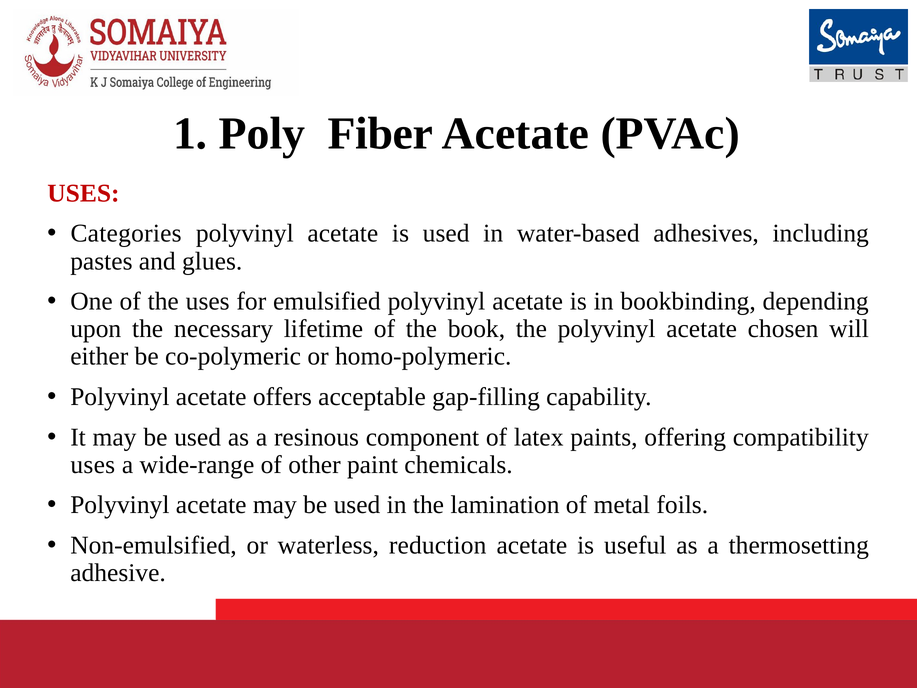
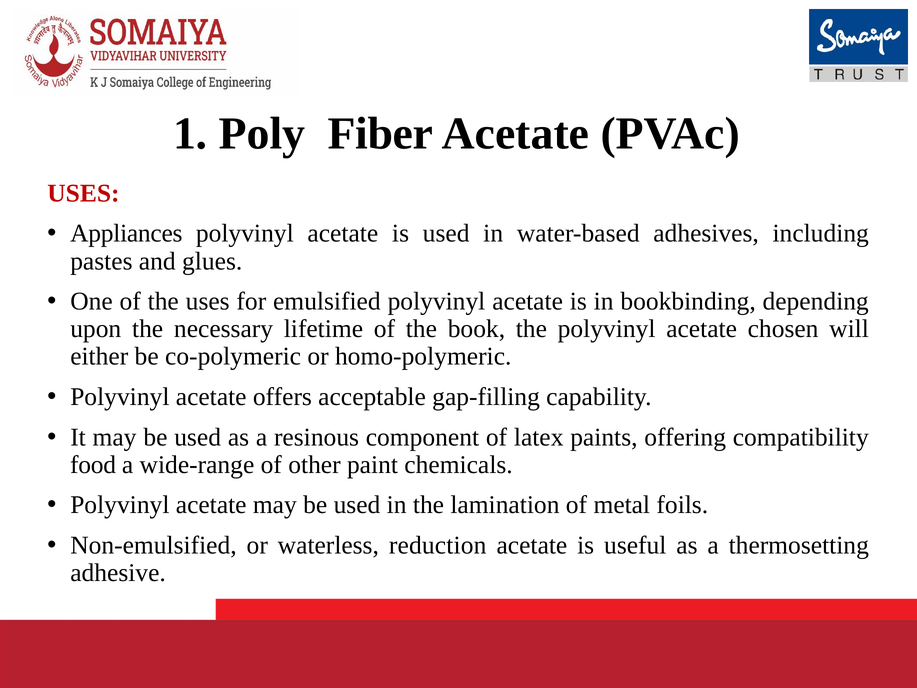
Categories: Categories -> Appliances (126, 233)
uses: uses -> food (93, 465)
